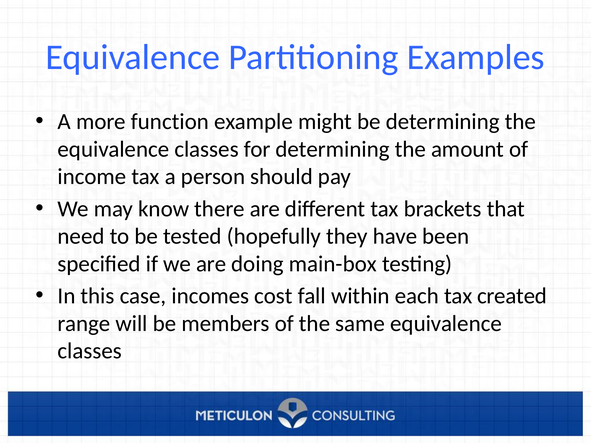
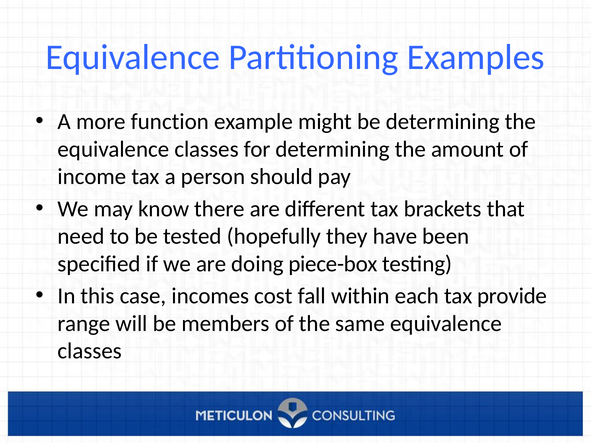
main-box: main-box -> piece-box (333, 264)
created: created -> provide (512, 296)
